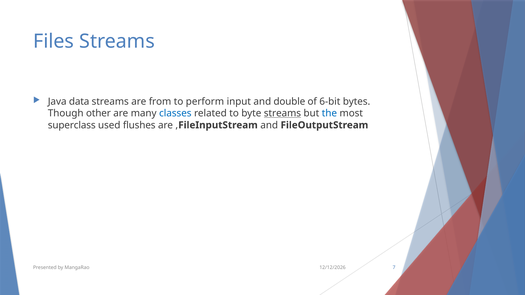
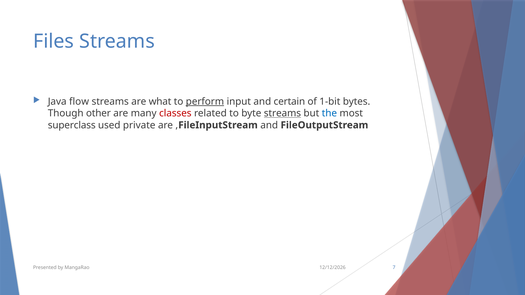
data: data -> flow (79, 102)
from: from -> what (160, 102)
perform underline: none -> present (205, 102)
double: double -> certain (289, 102)
6-bit: 6-bit -> 1-bit (330, 102)
classes colour: blue -> red (175, 113)
flushes: flushes -> private (139, 125)
